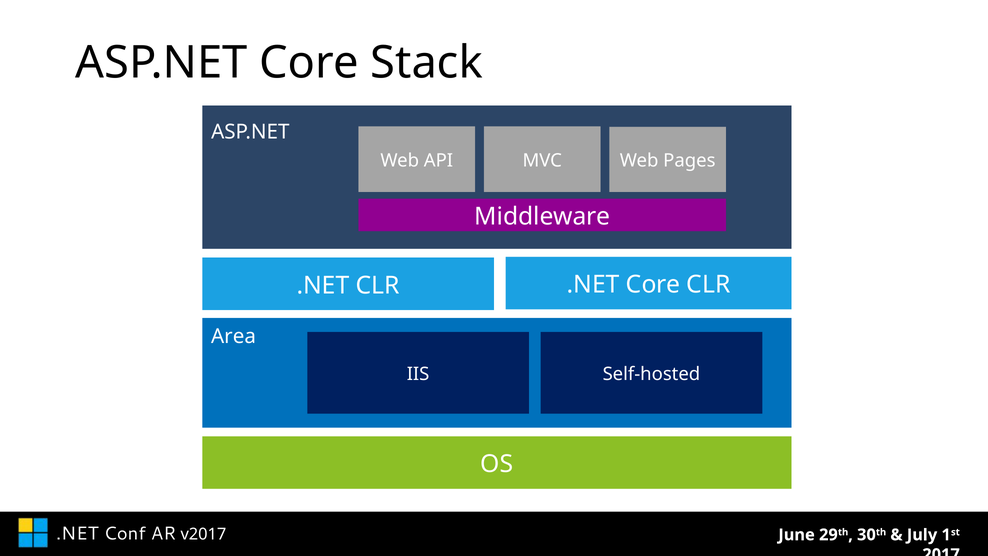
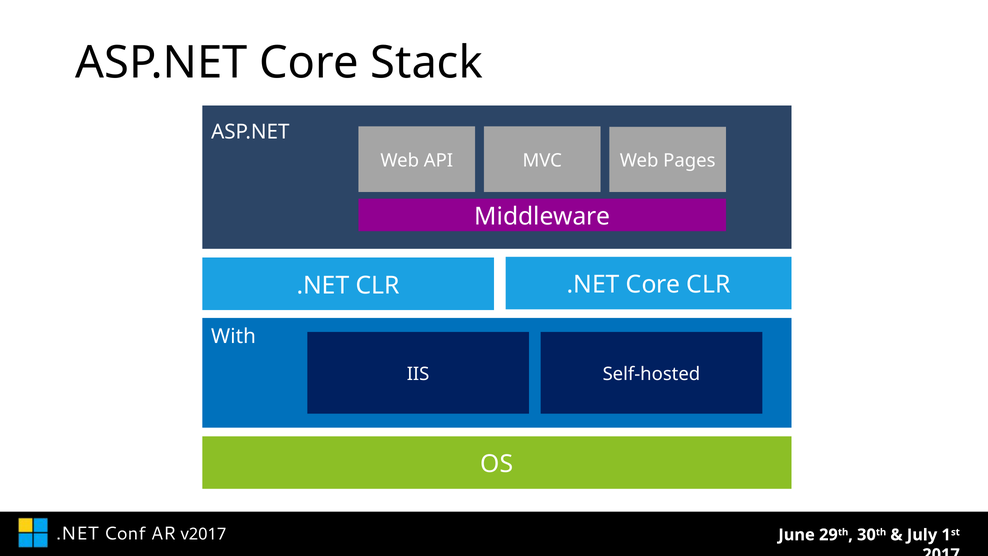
Area: Area -> With (233, 336)
